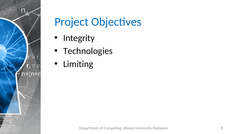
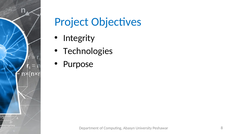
Limiting: Limiting -> Purpose (78, 64)
